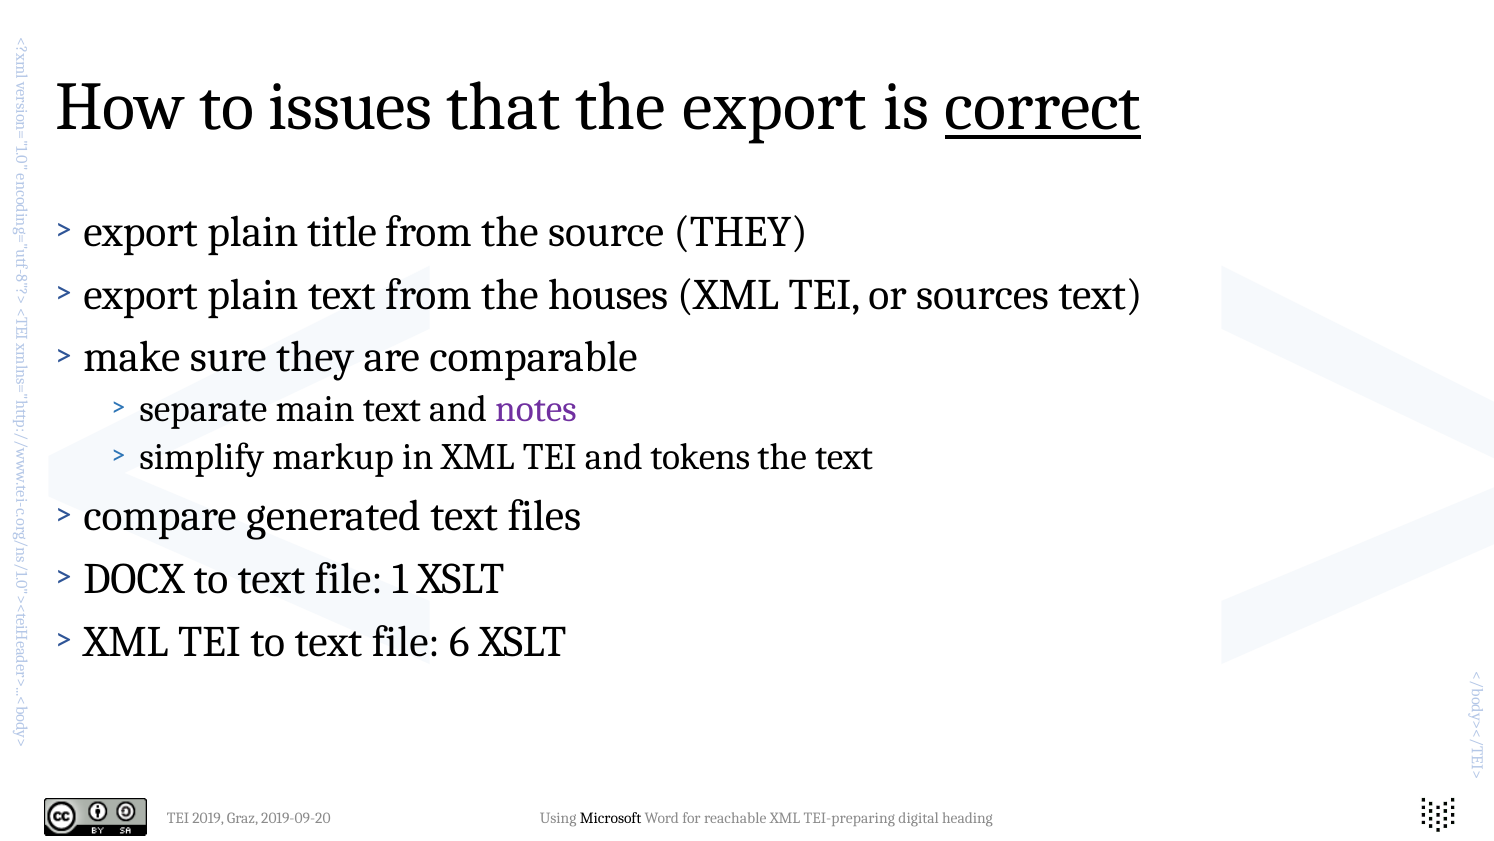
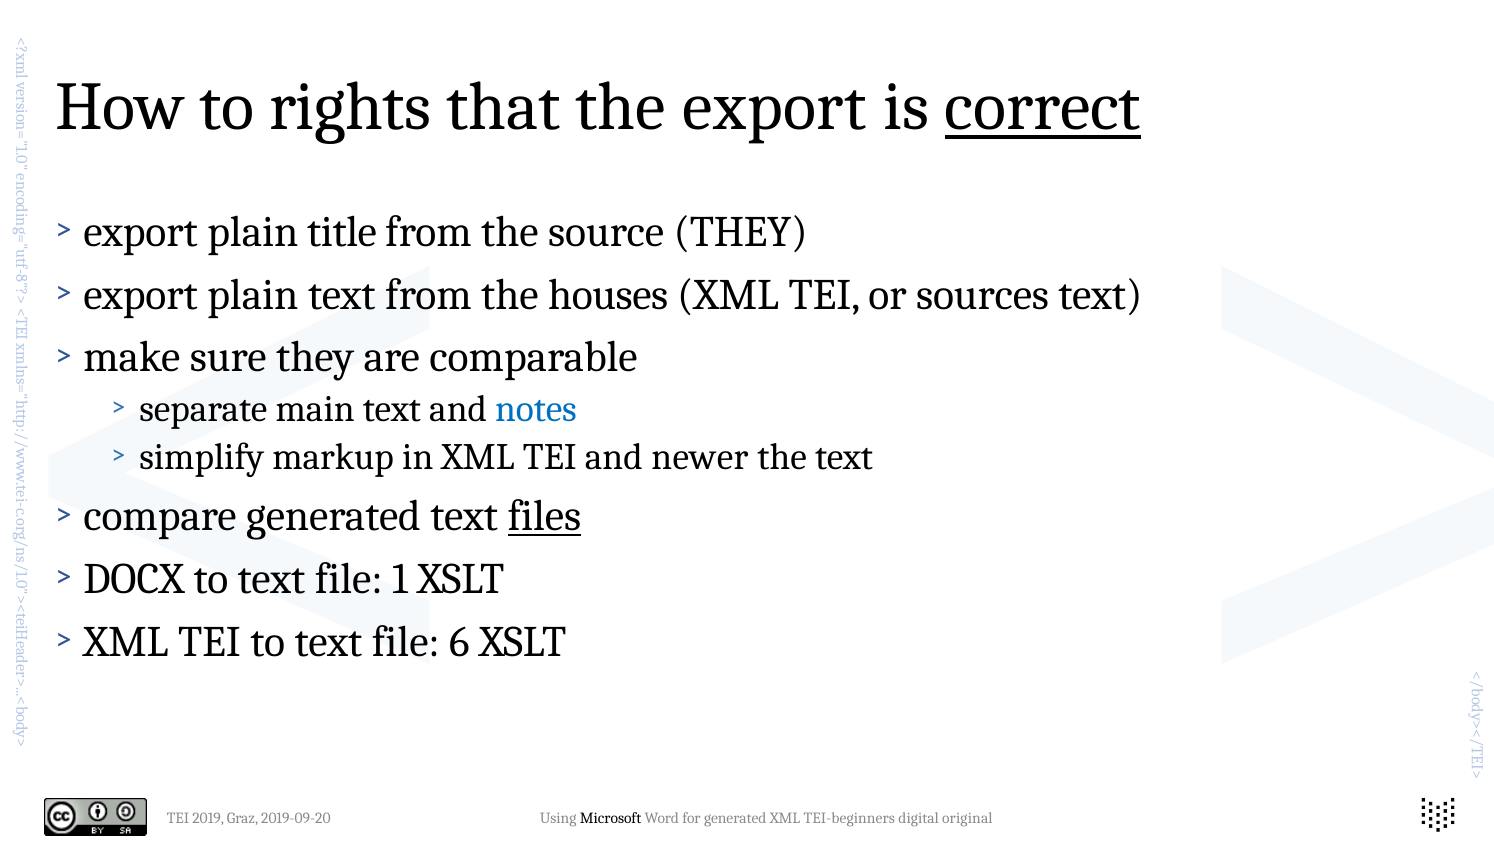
issues: issues -> rights (350, 107)
notes colour: purple -> blue (536, 409)
tokens: tokens -> newer (700, 457)
files underline: none -> present (544, 516)
for reachable: reachable -> generated (735, 818)
TEI-preparing: TEI-preparing -> TEI-beginners (849, 818)
heading: heading -> original (967, 818)
